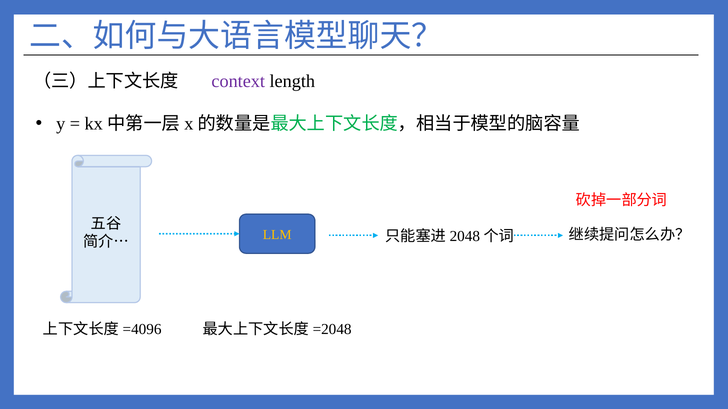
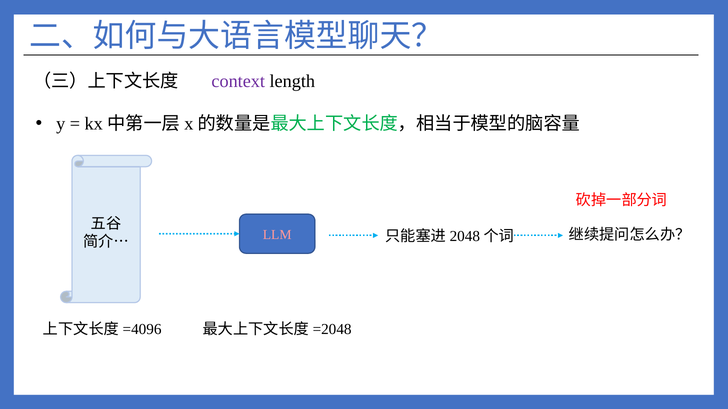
LLM colour: yellow -> pink (277, 235)
